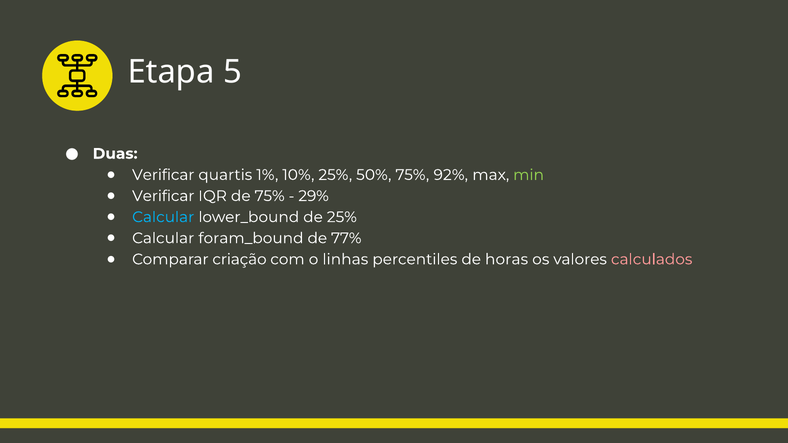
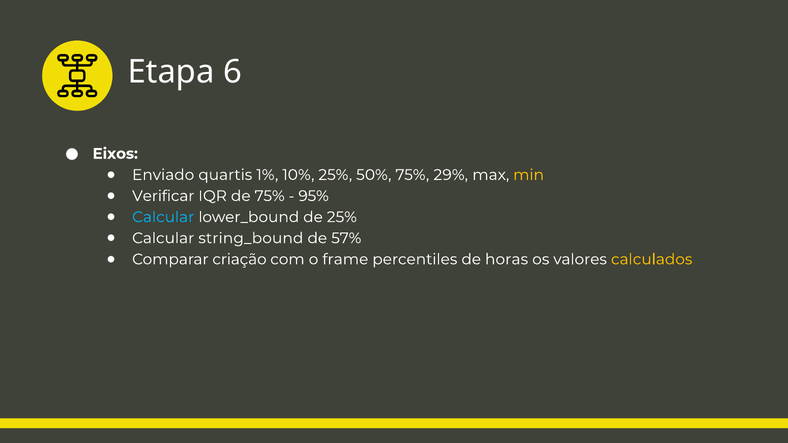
5: 5 -> 6 (232, 72)
Duas: Duas -> Eixos (115, 154)
Verificar: Verificar -> Enviado (163, 175)
92%: 92% -> 29% (451, 175)
min colour: light green -> yellow (529, 175)
29%: 29% -> 95% (314, 196)
foram_bound: foram_bound -> string_bound (251, 238)
77%: 77% -> 57% (346, 238)
linhas: linhas -> frame (345, 259)
calculados colour: pink -> yellow (652, 259)
